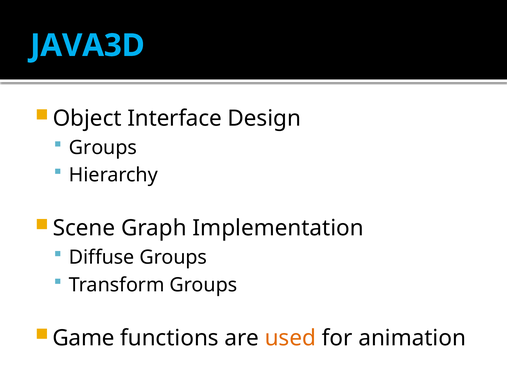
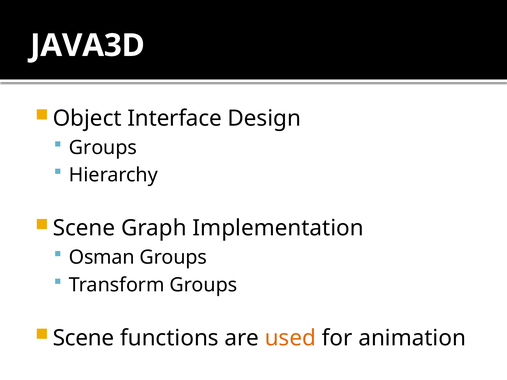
JAVA3D colour: light blue -> white (87, 46)
Diffuse: Diffuse -> Osman (102, 257)
Game: Game -> Scene (84, 338)
